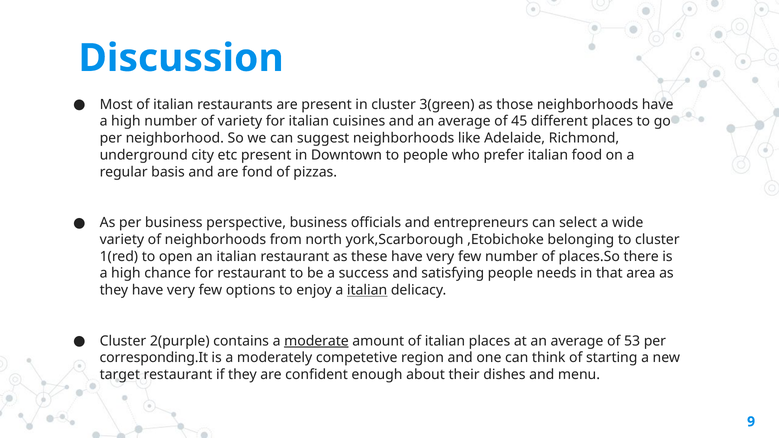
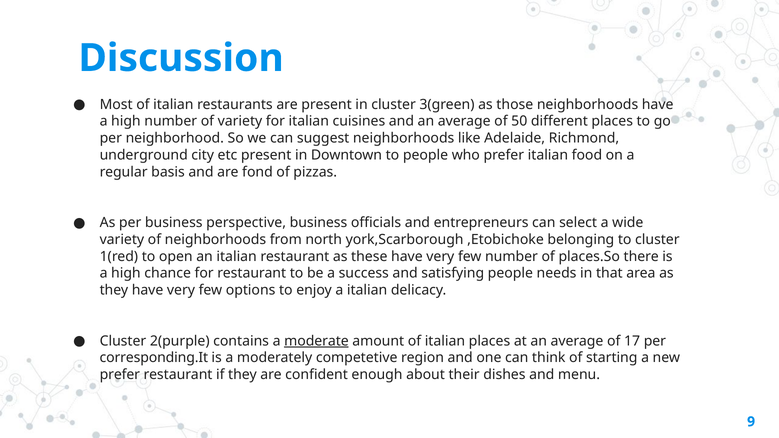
45: 45 -> 50 (519, 121)
italian underline: present -> none (367, 290)
53: 53 -> 17 (632, 341)
target: target -> prefer (120, 375)
